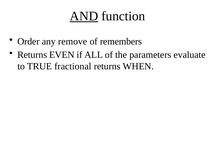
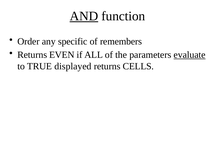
remove: remove -> specific (73, 42)
evaluate underline: none -> present (190, 55)
fractional: fractional -> displayed (73, 66)
WHEN: WHEN -> CELLS (138, 66)
